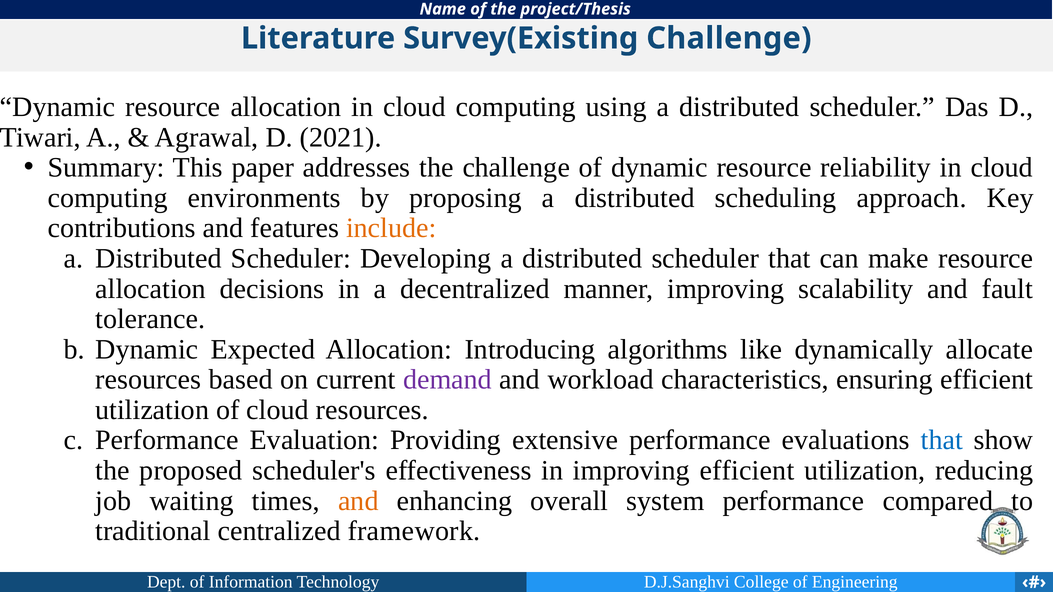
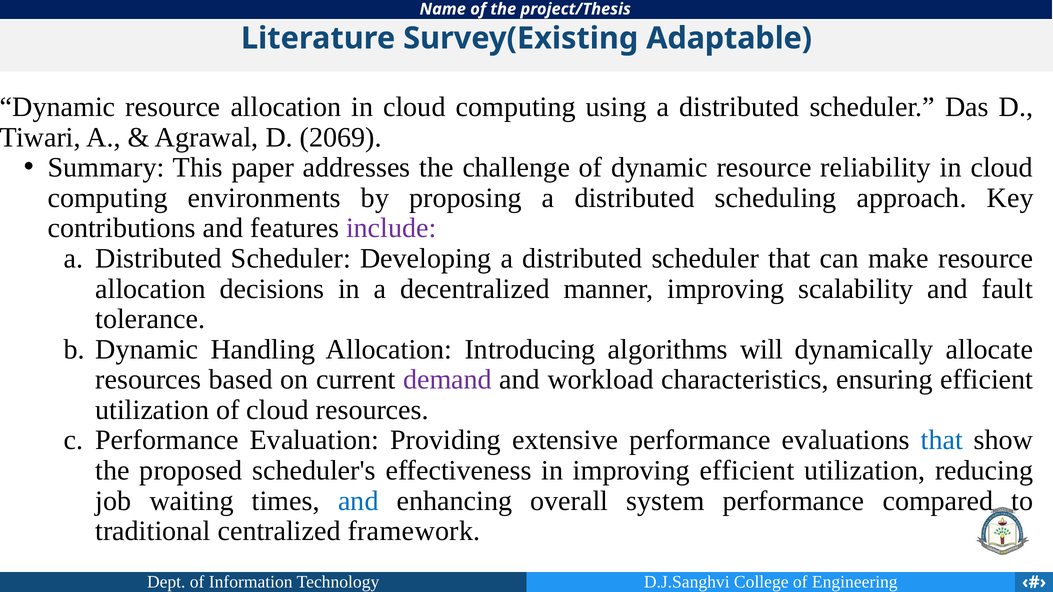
Survey(Existing Challenge: Challenge -> Adaptable (729, 38)
2021: 2021 -> 2069 (341, 137)
include colour: orange -> purple (391, 228)
Expected: Expected -> Handling (263, 350)
like: like -> will (762, 350)
and colour: orange -> blue (358, 501)
